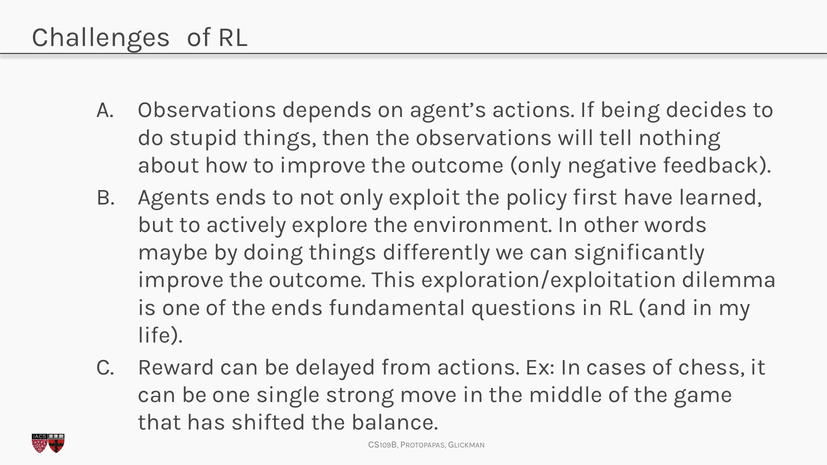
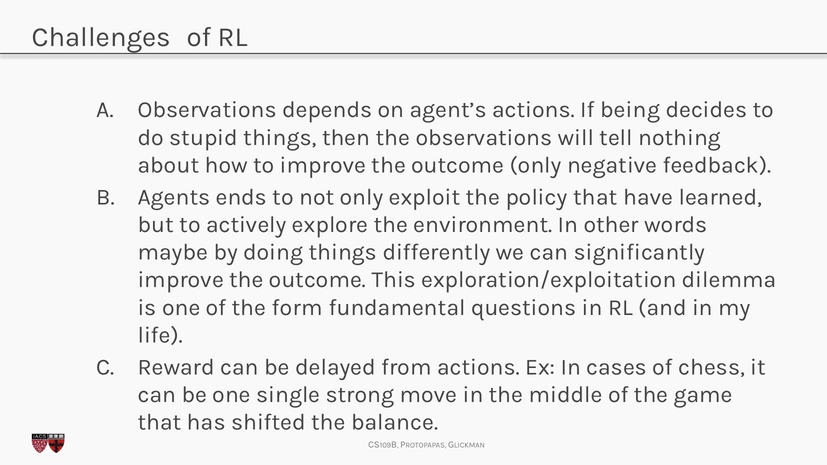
policy first: first -> that (595, 197)
the ends: ends -> form (297, 308)
